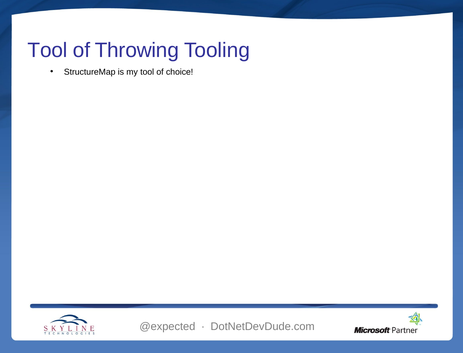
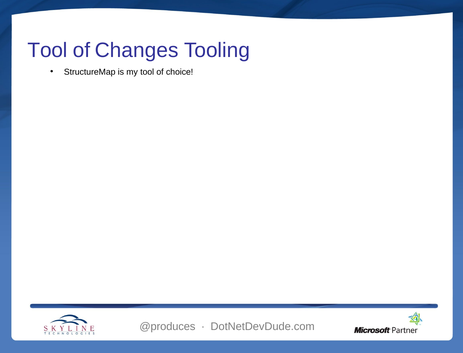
Throwing: Throwing -> Changes (137, 50)
@expected: @expected -> @produces (167, 326)
